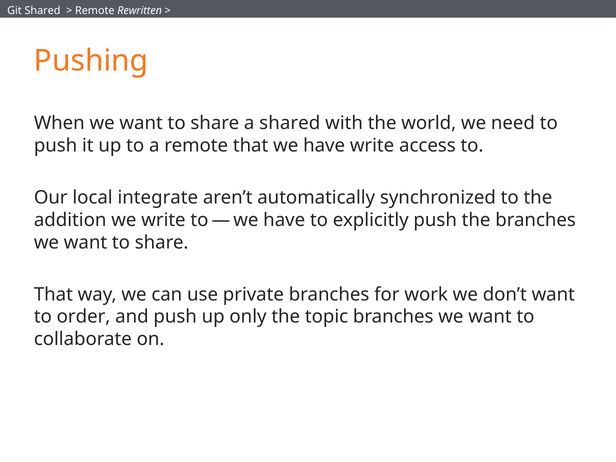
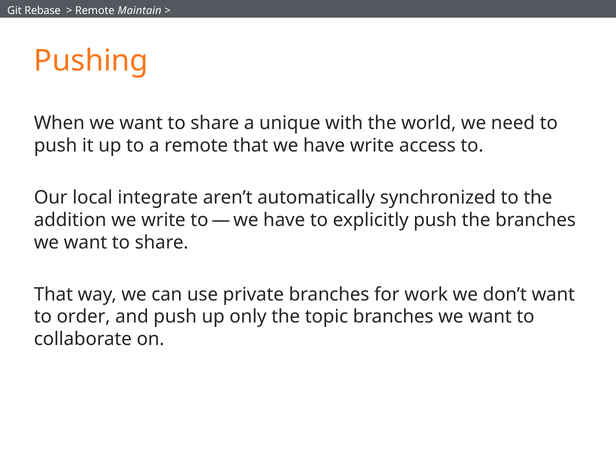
Git Shared: Shared -> Rebase (43, 10)
Rewritten: Rewritten -> Maintain (140, 10)
a shared: shared -> unique (290, 123)
